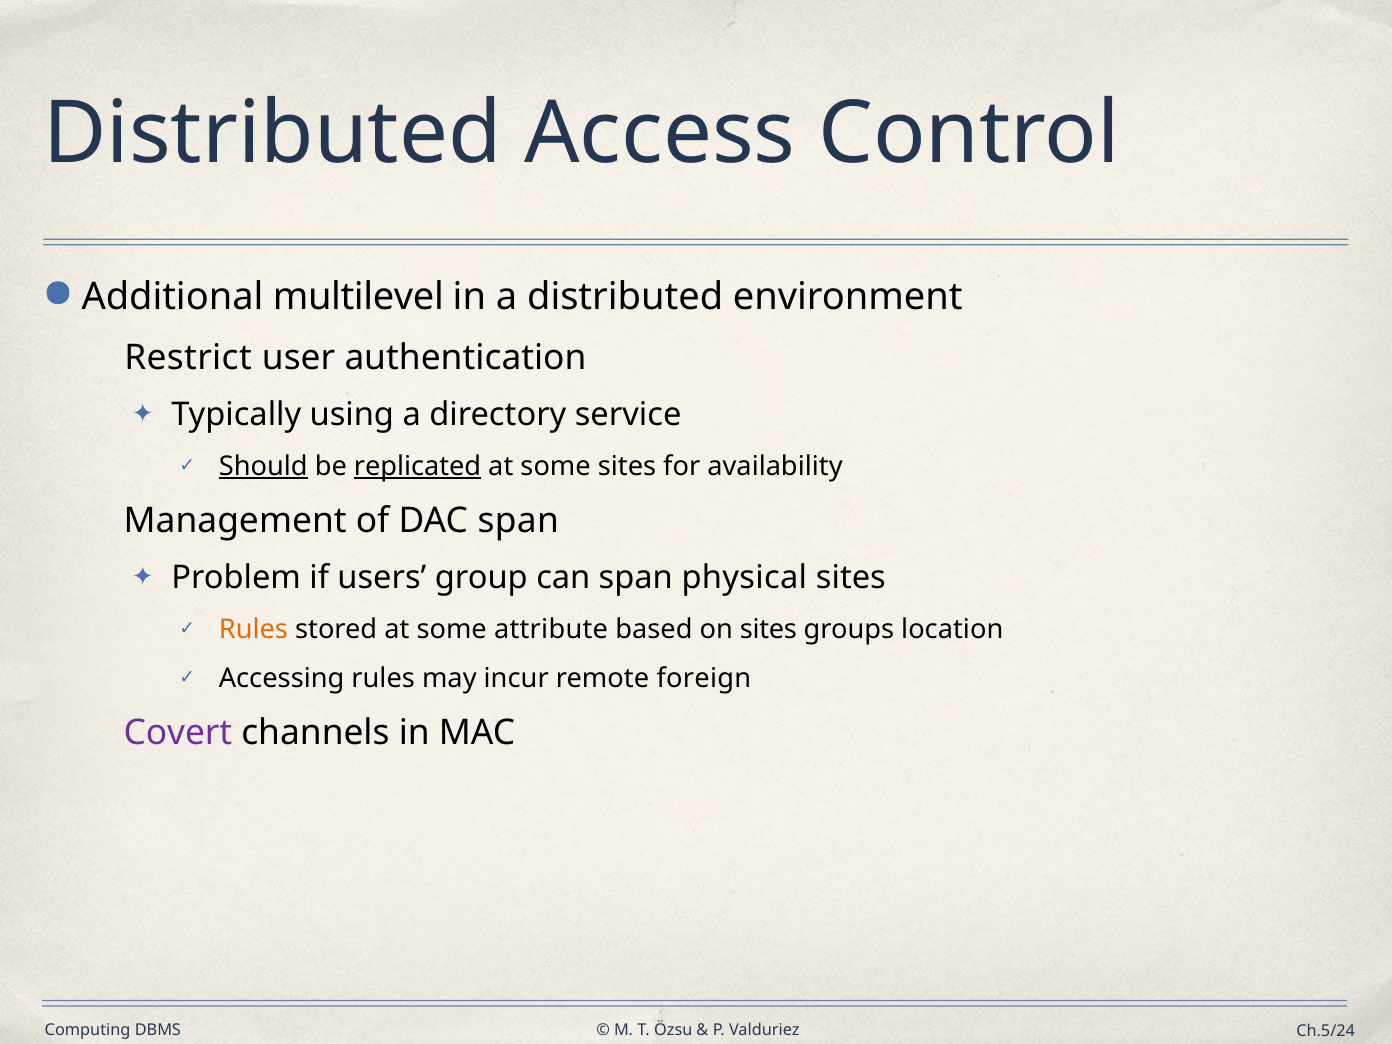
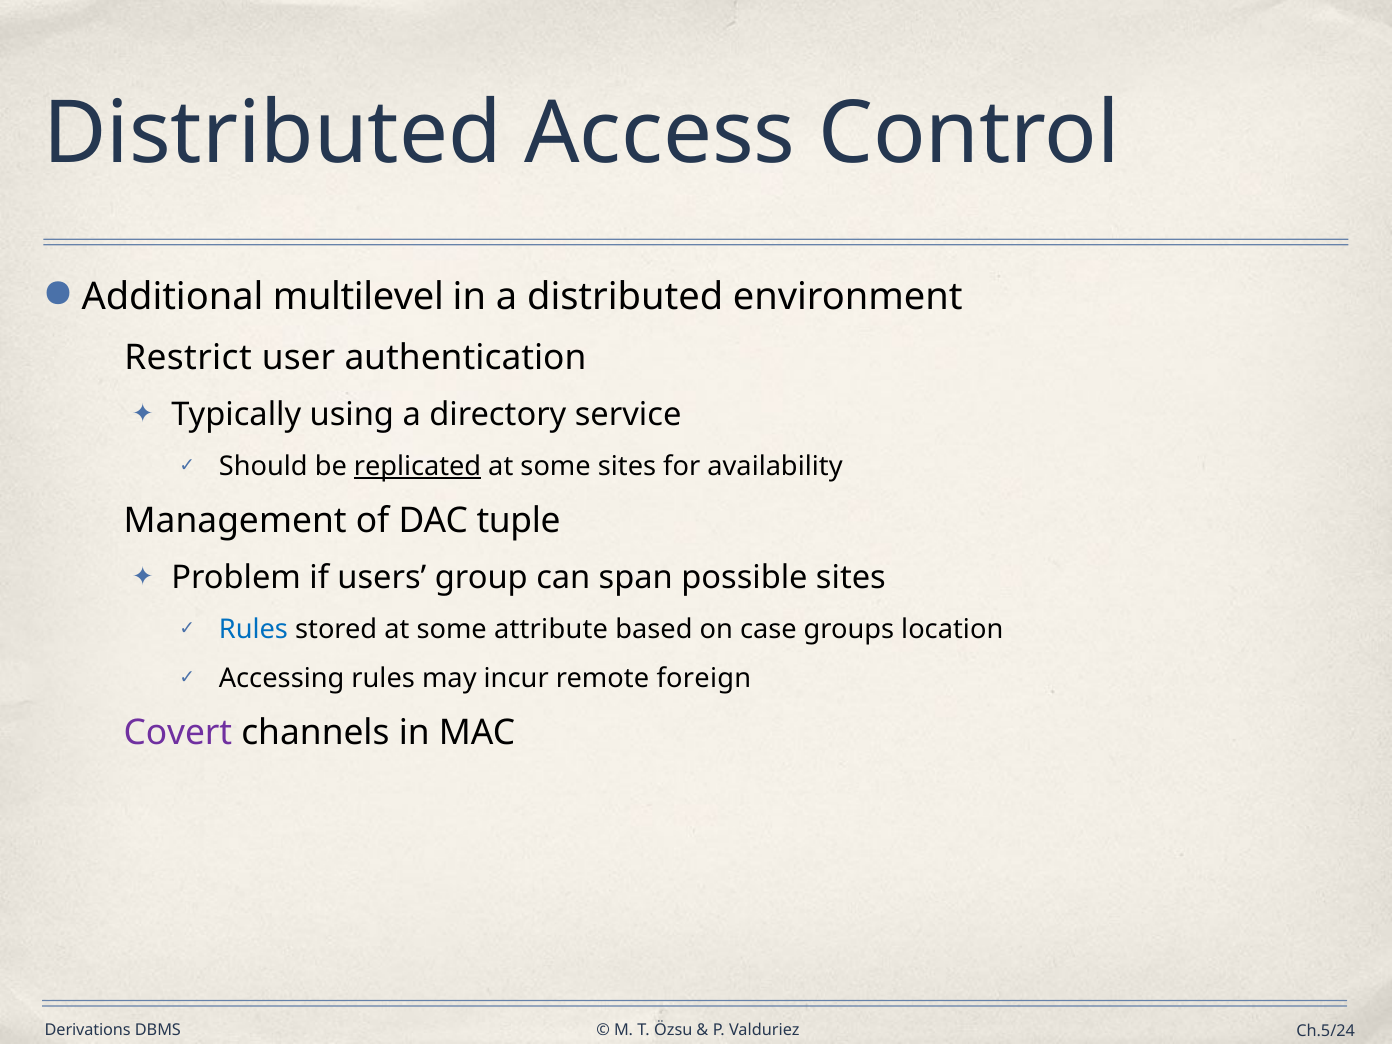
Should underline: present -> none (263, 466)
DAC span: span -> tuple (519, 521)
physical: physical -> possible (744, 577)
Rules colour: orange -> blue (253, 629)
on sites: sites -> case (768, 629)
Computing: Computing -> Derivations (88, 1030)
